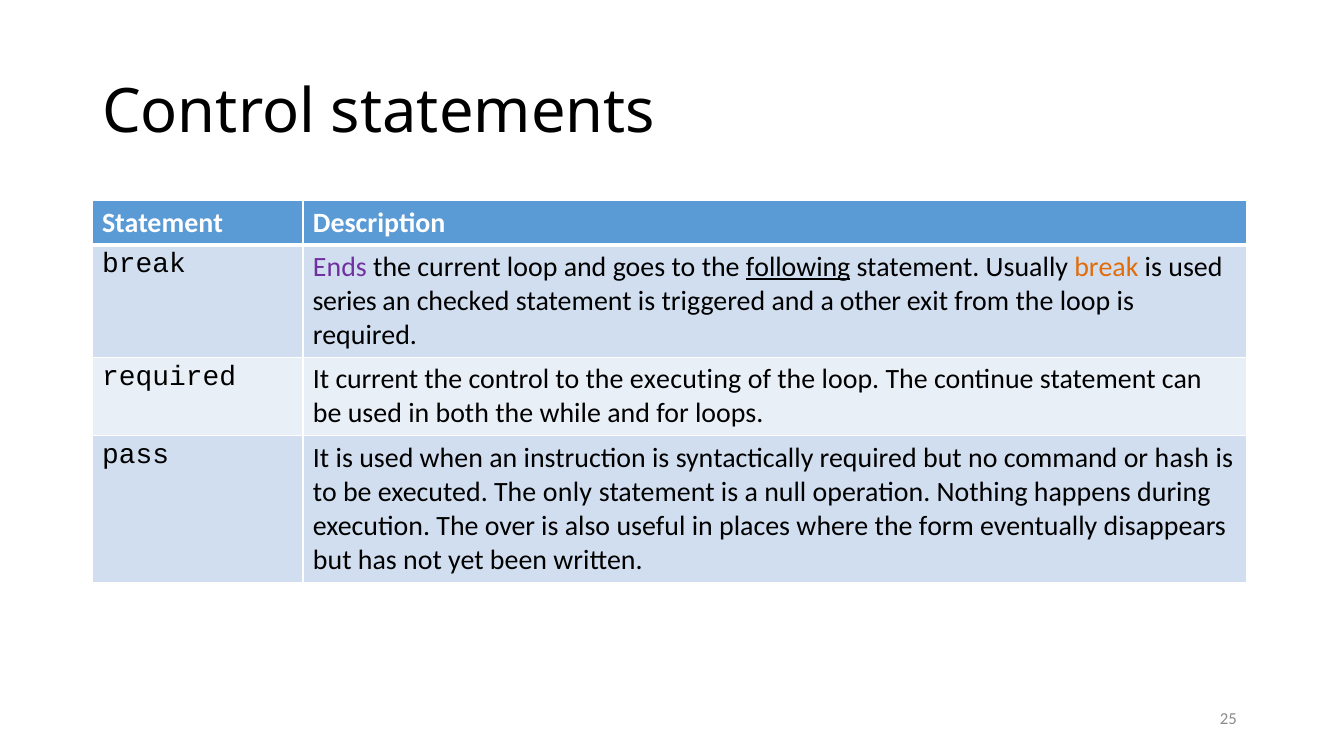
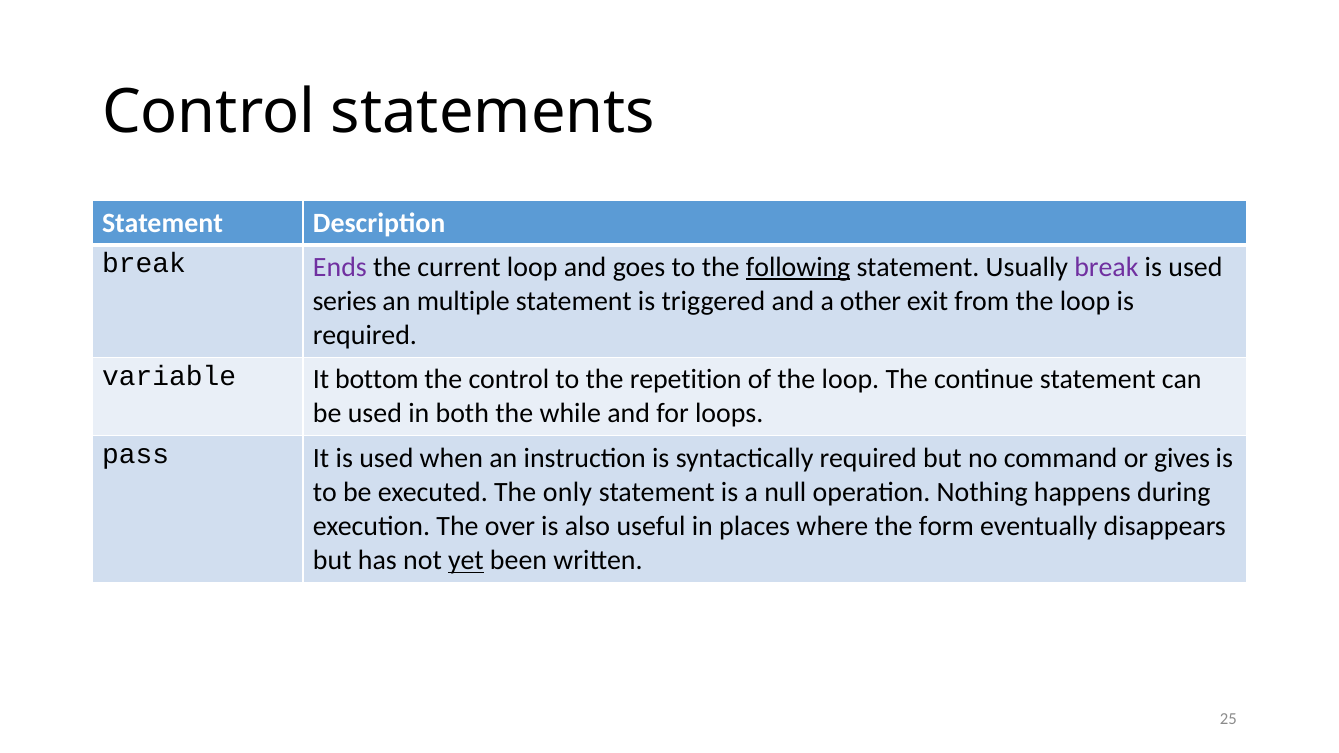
break colour: orange -> purple (1106, 267)
checked: checked -> multiple (463, 301)
required: required -> variable (169, 376)
It current: current -> bottom (377, 380)
executing: executing -> repetition (686, 380)
hash: hash -> gives (1182, 458)
yet underline: none -> present (466, 561)
